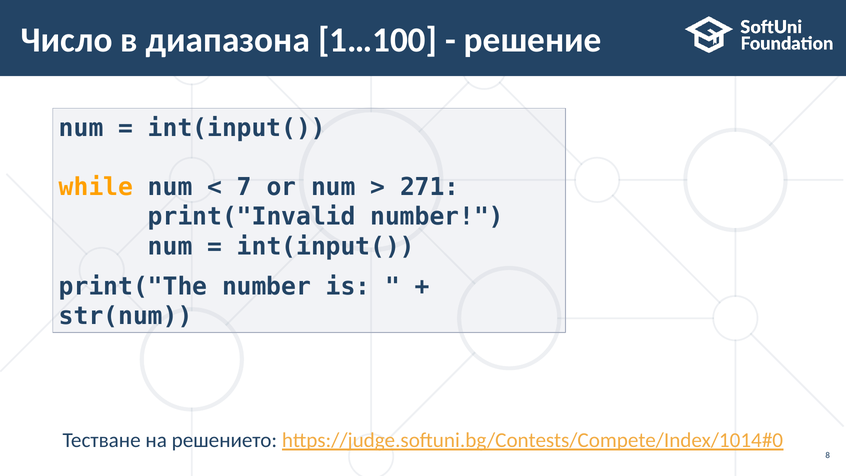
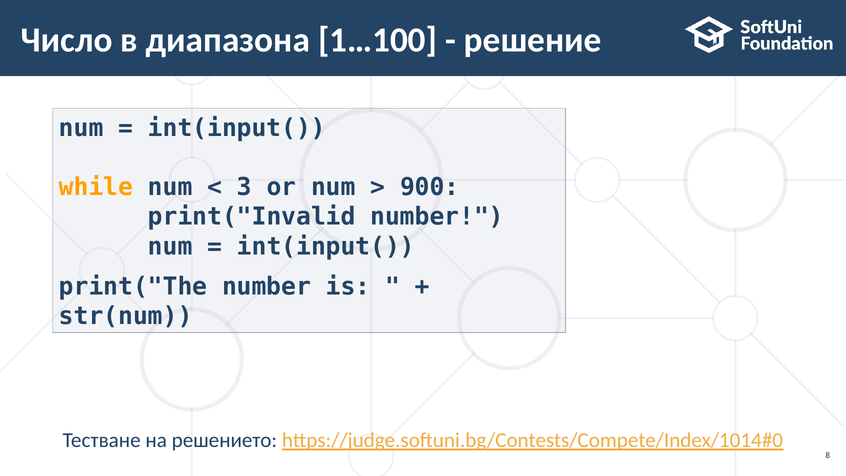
7: 7 -> 3 (244, 187)
271: 271 -> 900 (430, 187)
